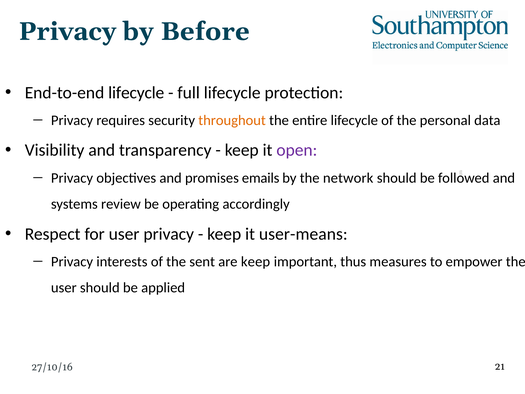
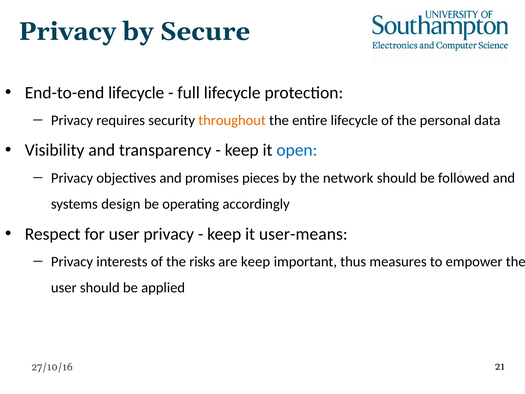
Before: Before -> Secure (205, 32)
open colour: purple -> blue (297, 150)
emails: emails -> pieces (261, 178)
review: review -> design (121, 204)
sent: sent -> risks (202, 262)
